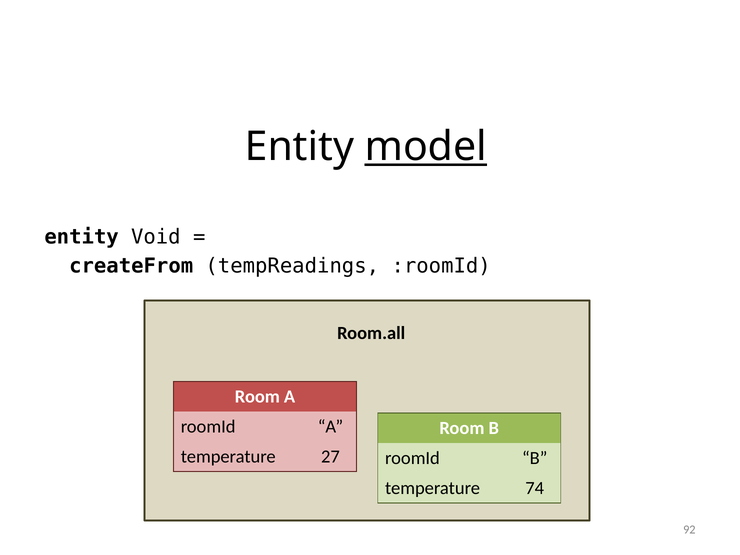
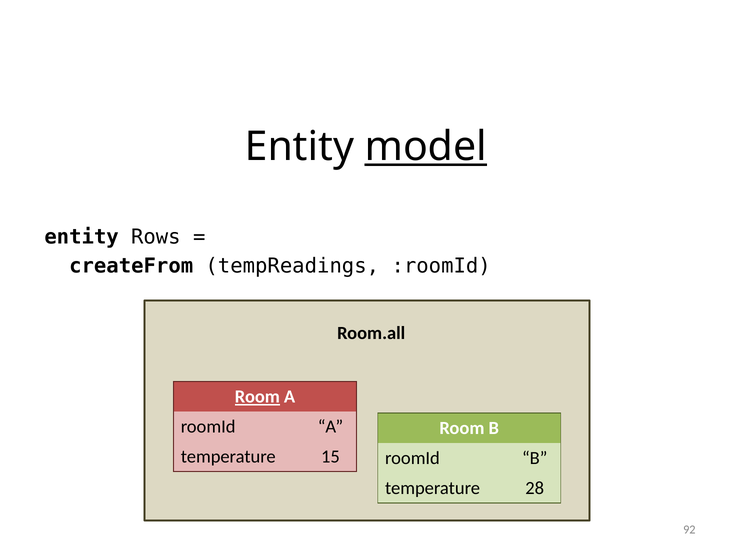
Void: Void -> Rows (156, 237)
Room underline: none -> present (257, 397)
27: 27 -> 15 (330, 457)
74: 74 -> 28 (535, 488)
